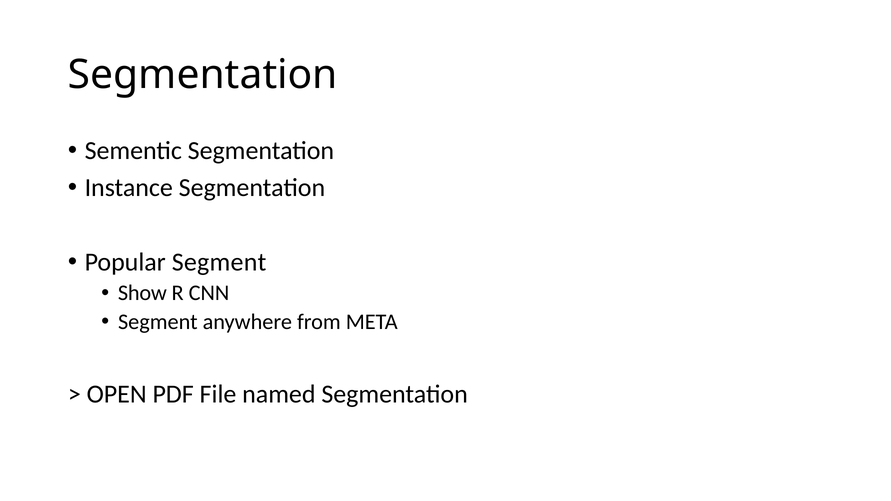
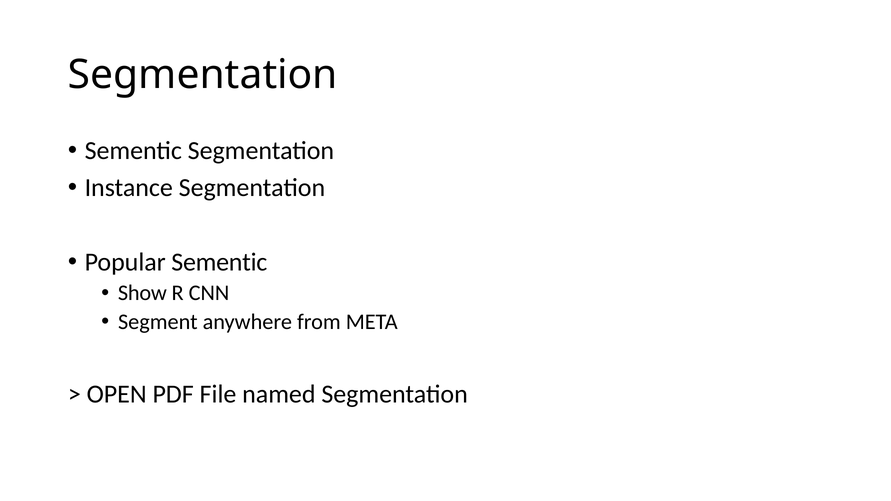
Popular Segment: Segment -> Sementic (219, 262)
